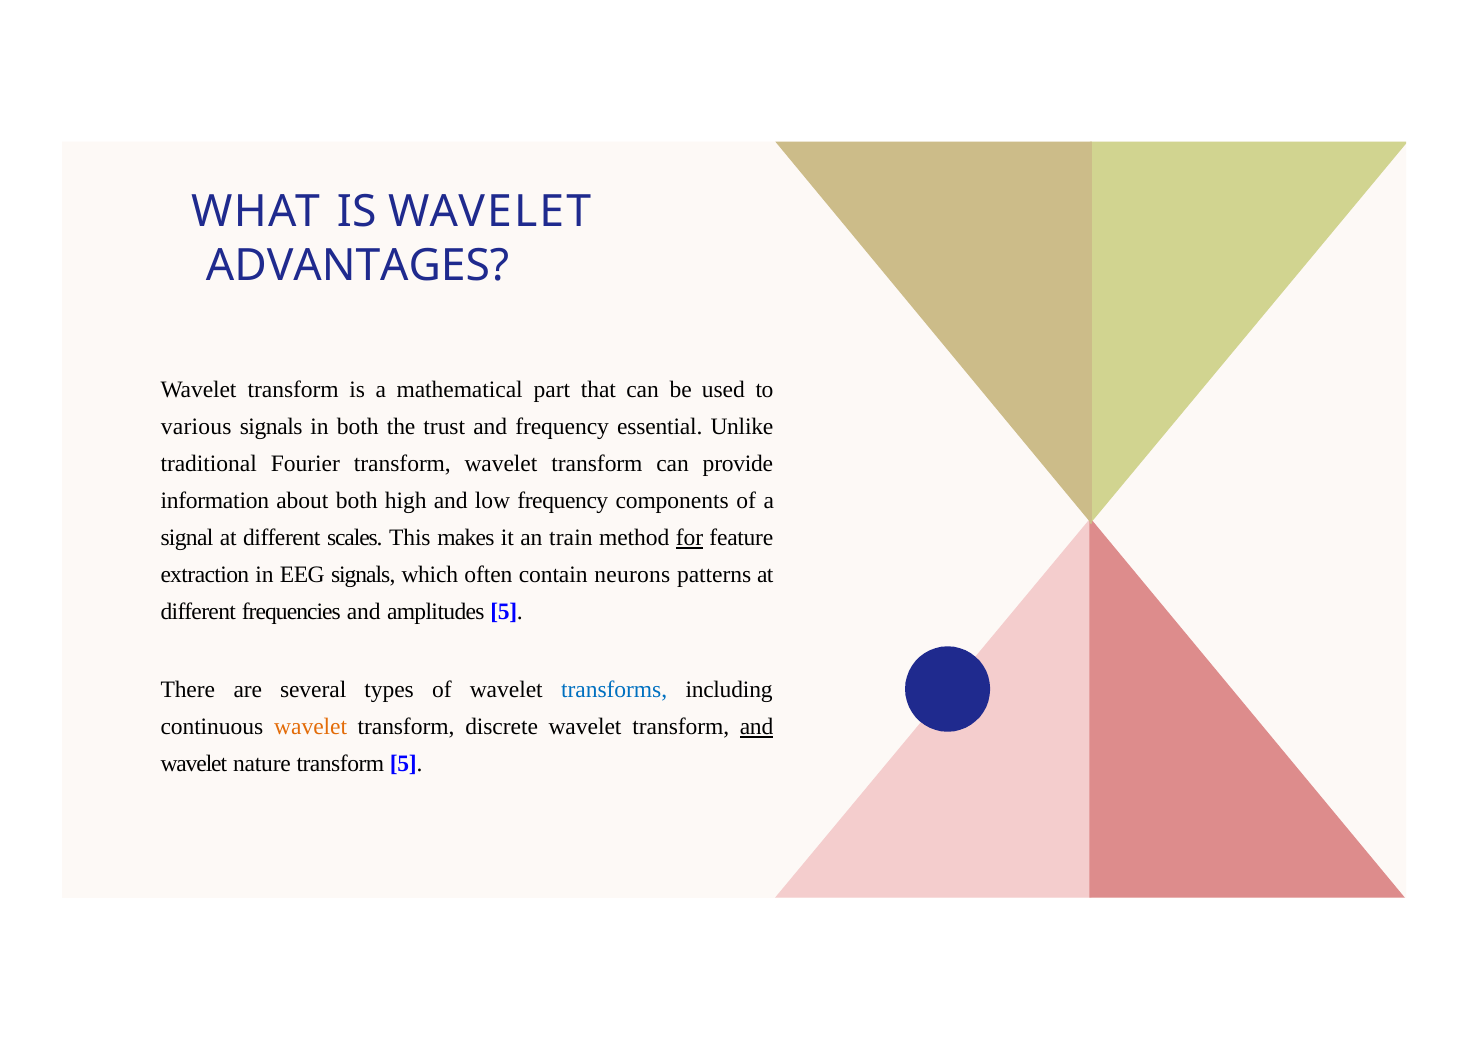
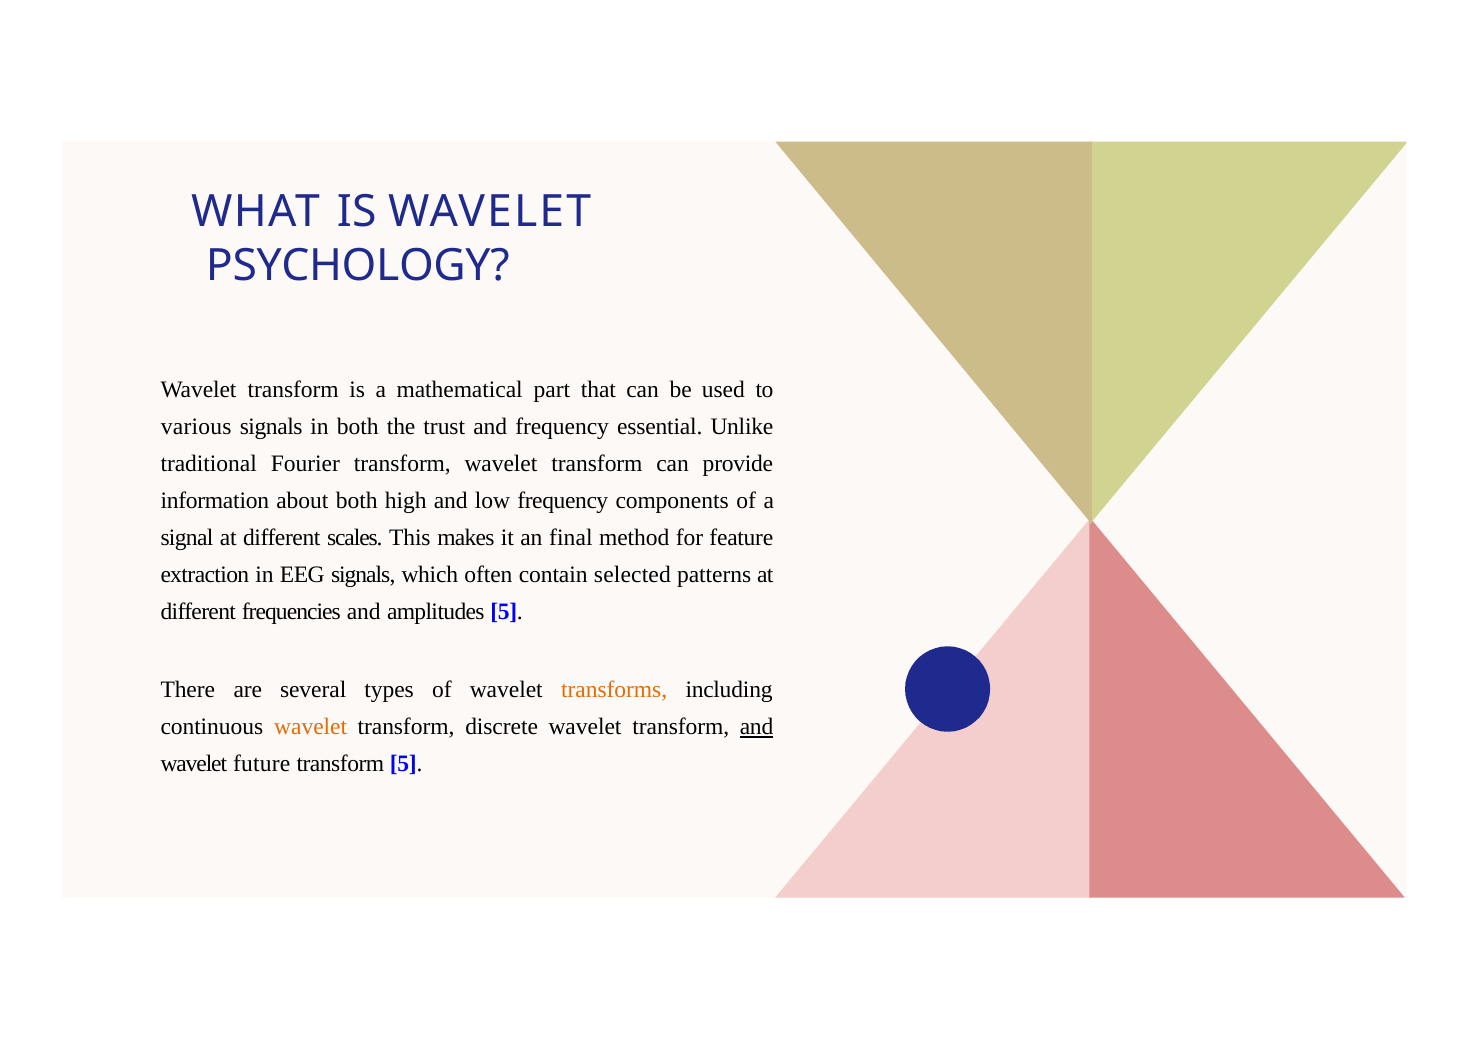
ADVANTAGES: ADVANTAGES -> PSYCHOLOGY (358, 266)
train: train -> final (571, 538)
for underline: present -> none (690, 538)
neurons: neurons -> selected (632, 575)
transforms colour: blue -> orange (614, 690)
nature: nature -> future (262, 764)
